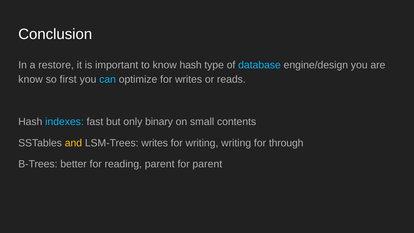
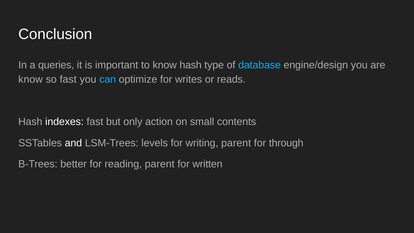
restore: restore -> queries (56, 65)
so first: first -> fast (68, 79)
indexes colour: light blue -> white (64, 122)
binary: binary -> action (159, 122)
and colour: yellow -> white (73, 143)
LSM-Trees writes: writes -> levels (155, 143)
writing writing: writing -> parent (236, 143)
for parent: parent -> written (207, 164)
